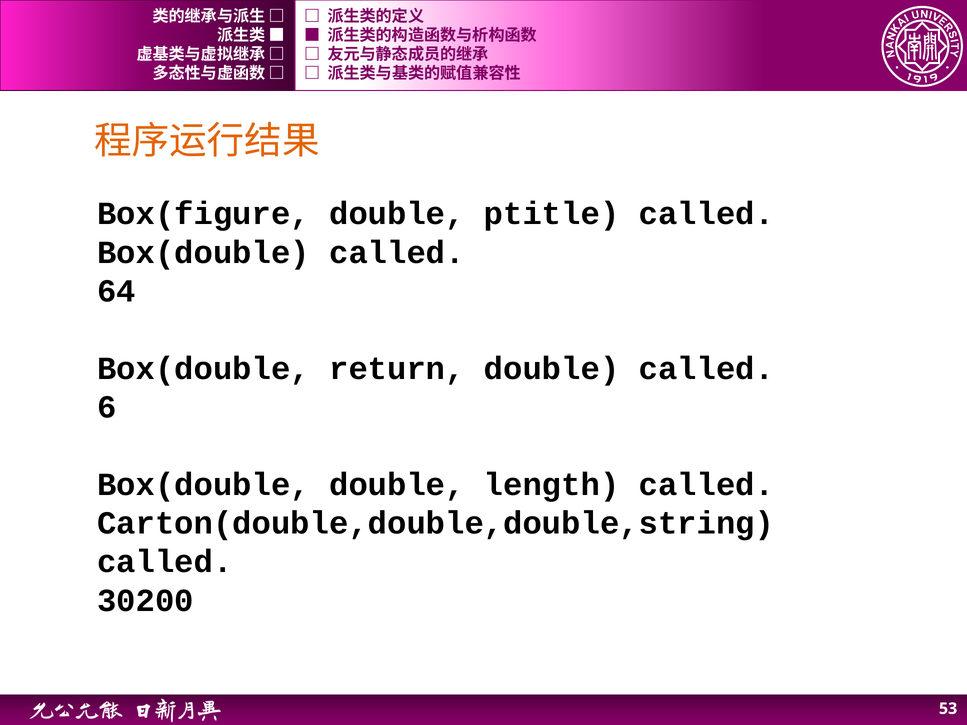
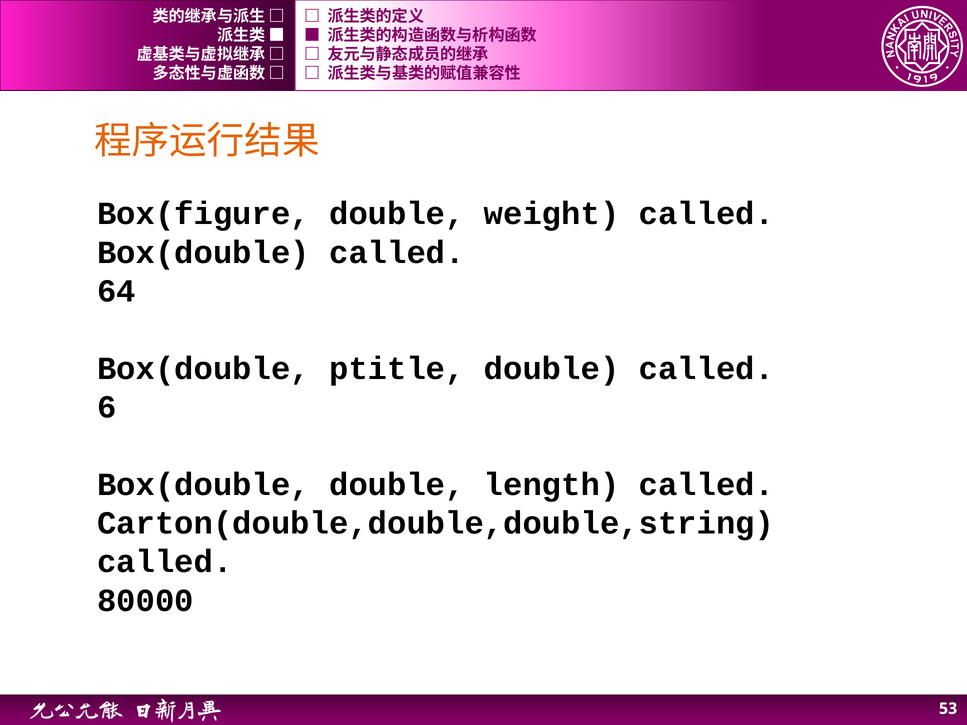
ptitle: ptitle -> weight (552, 214)
return: return -> ptitle (397, 369)
30200: 30200 -> 80000 (145, 601)
